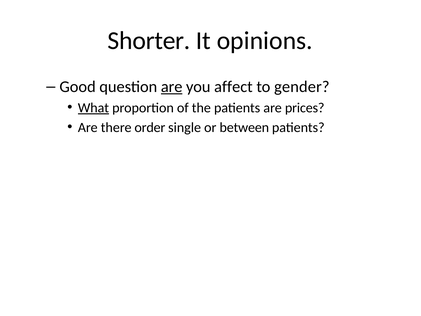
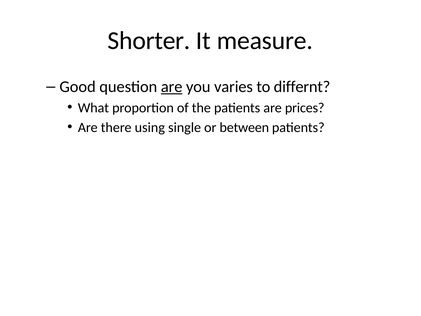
opinions: opinions -> measure (265, 41)
affect: affect -> varies (233, 87)
gender: gender -> differnt (302, 87)
What underline: present -> none (93, 108)
order: order -> using (150, 127)
